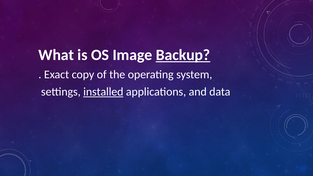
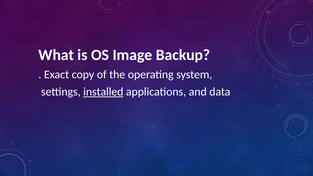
Backup underline: present -> none (183, 55)
